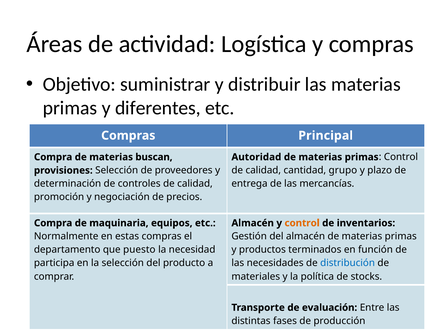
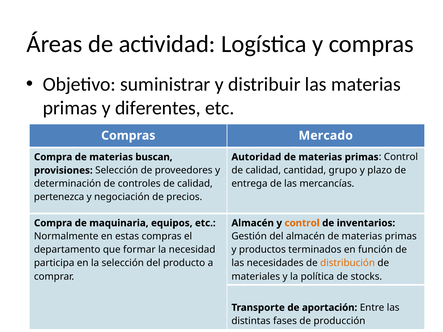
Principal: Principal -> Mercado (326, 136)
promoción: promoción -> pertenezca (59, 197)
puesto: puesto -> formar (139, 250)
distribución colour: blue -> orange (348, 263)
evaluación: evaluación -> aportación (330, 308)
